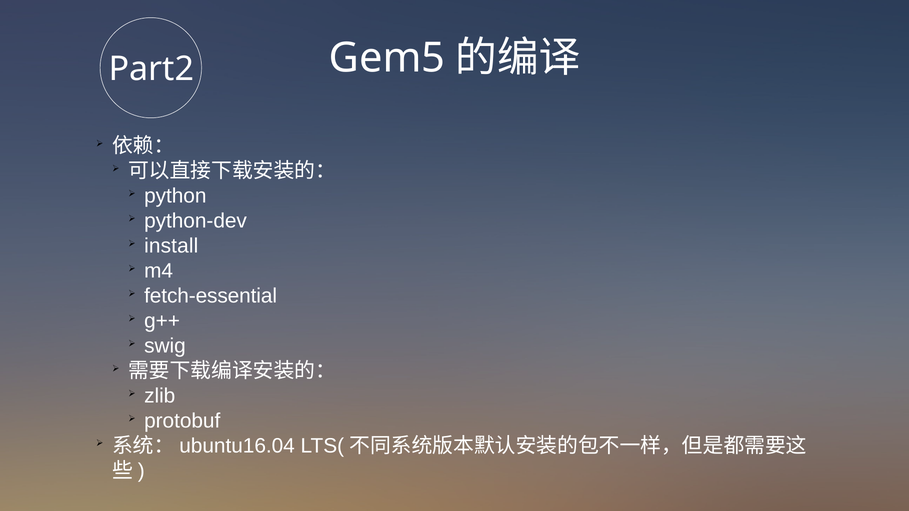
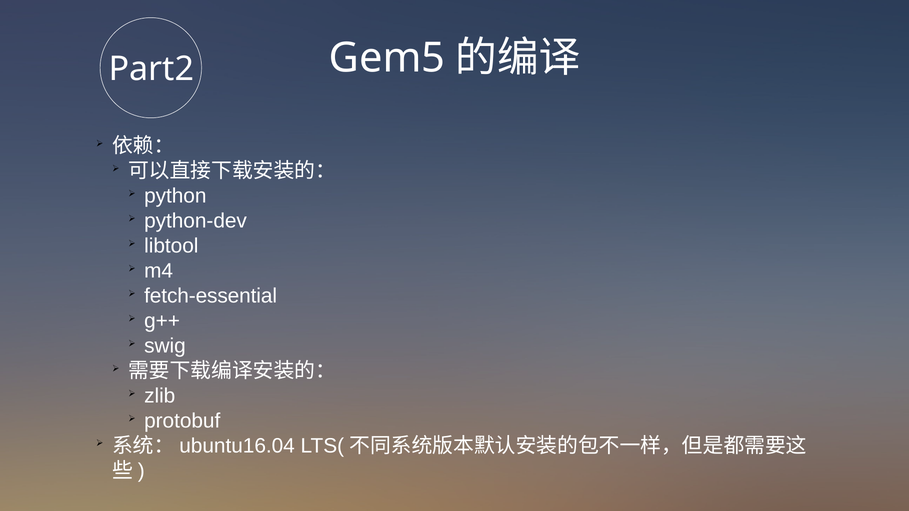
install: install -> libtool (171, 246)
